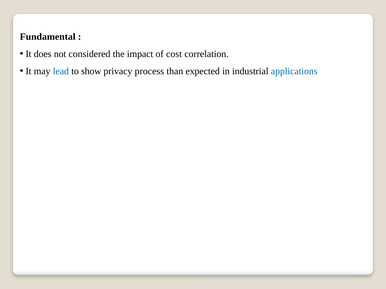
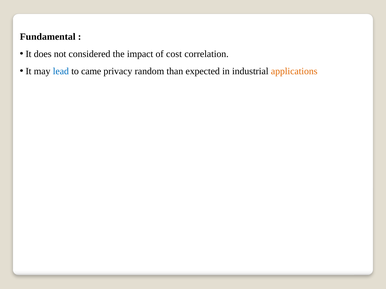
show: show -> came (91, 71)
process: process -> random (149, 71)
applications colour: blue -> orange (294, 71)
